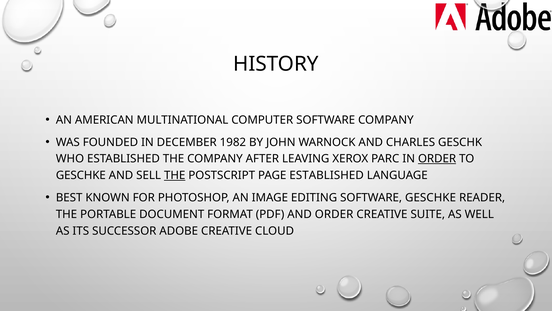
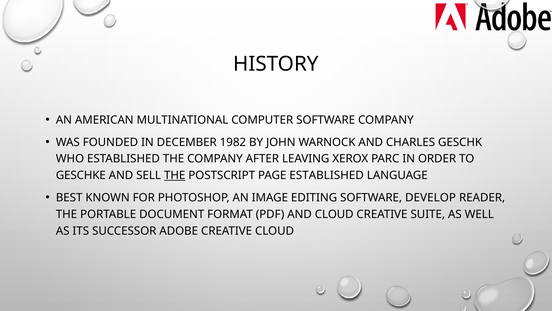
ORDER underline: present -> none (437, 159)
SOFTWARE GESCHKE: GESCHKE -> DEVELOP (431, 197)
AND ORDER: ORDER -> CLOUD (334, 214)
